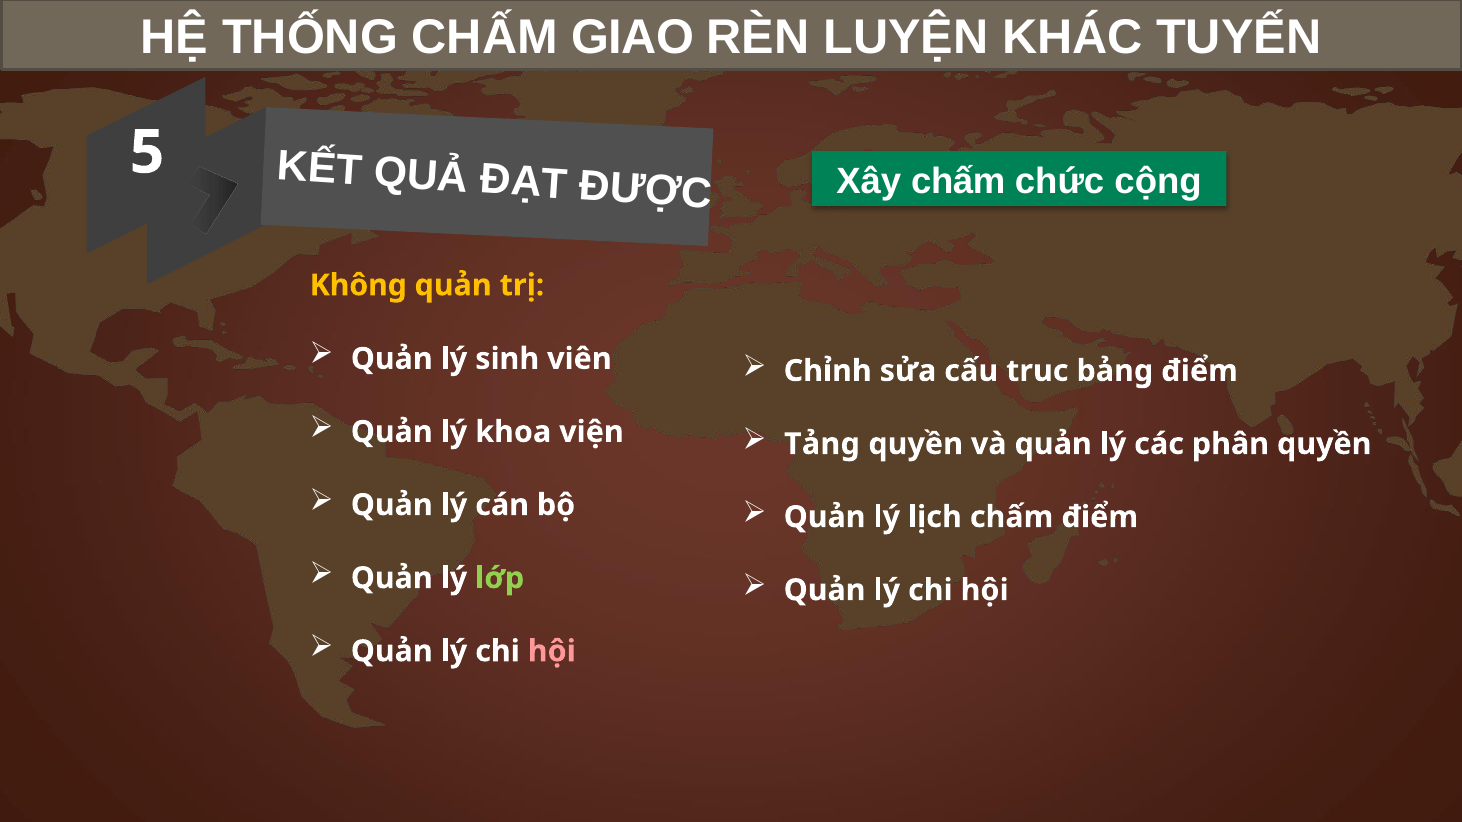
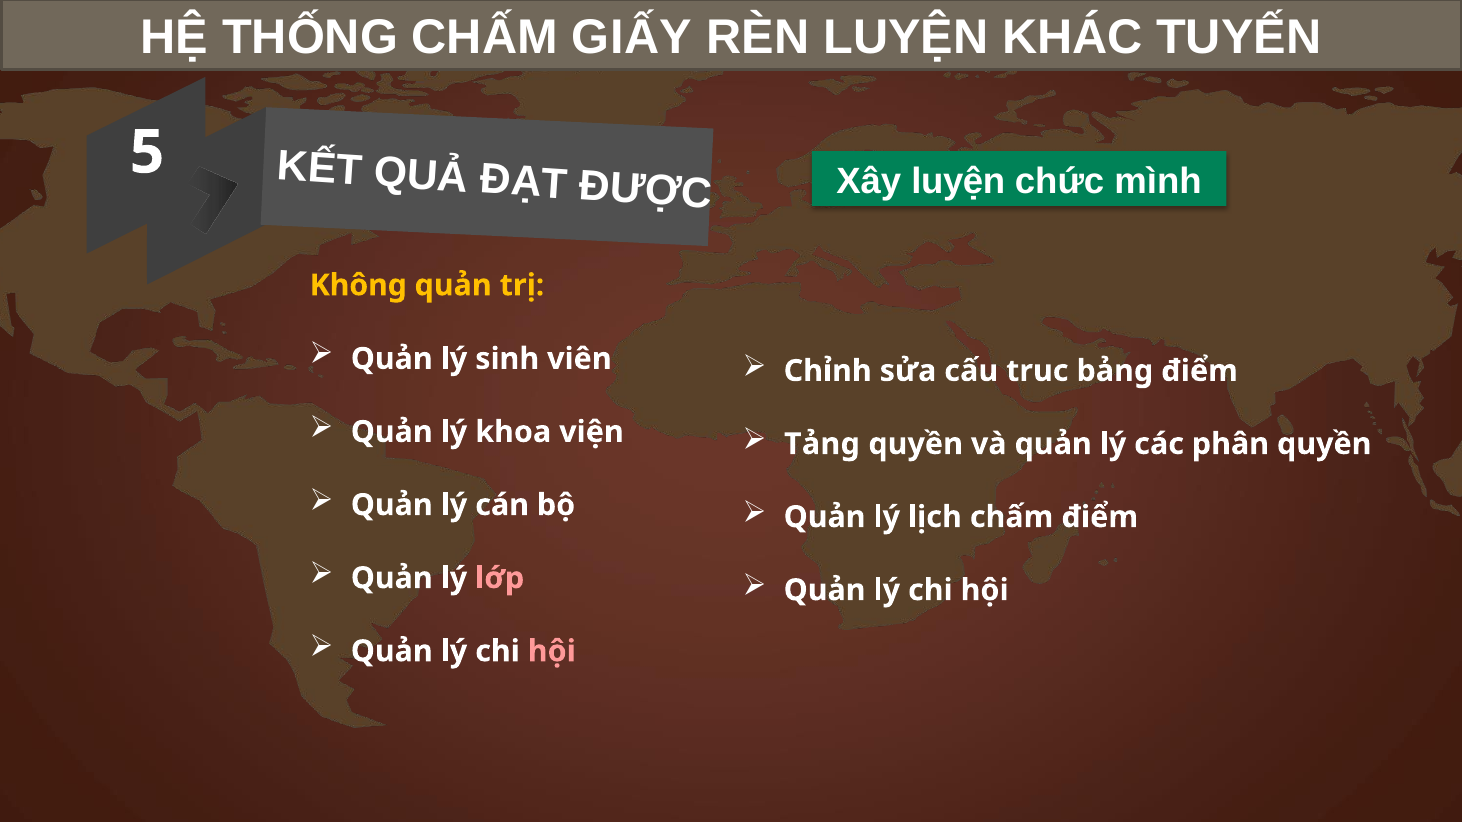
GIAO: GIAO -> GIẤY (632, 38)
Xây chấm: chấm -> luyện (958, 181)
cộng: cộng -> mình (1158, 181)
lớp colour: light green -> pink (500, 578)
